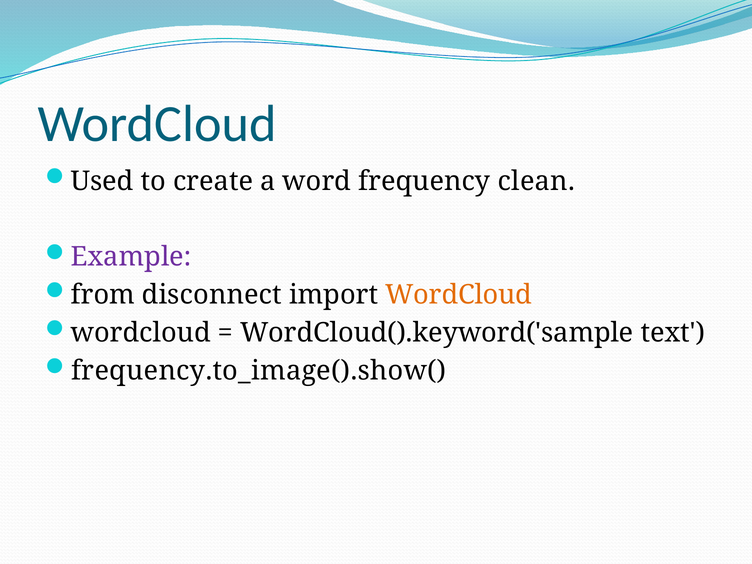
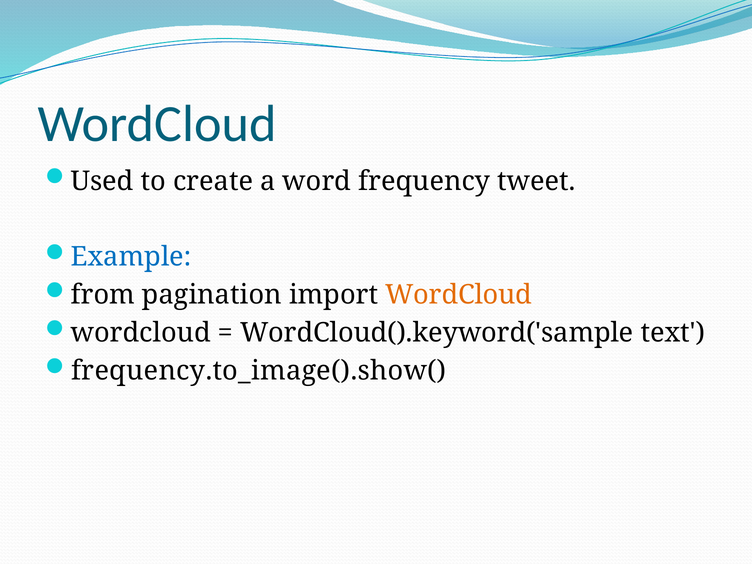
clean: clean -> tweet (536, 181)
Example colour: purple -> blue (131, 257)
disconnect: disconnect -> pagination (212, 295)
